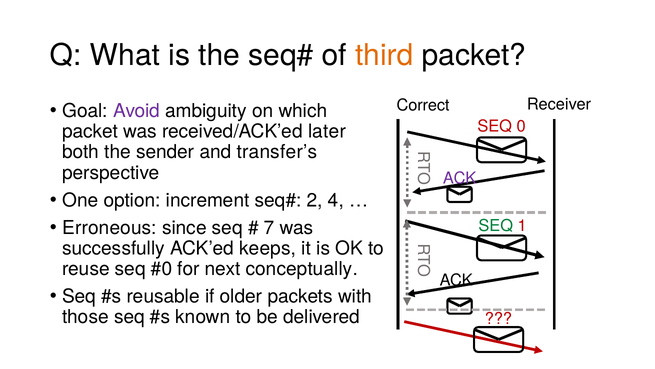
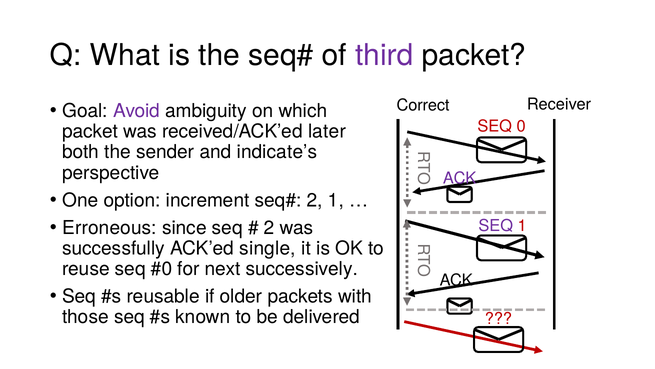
third colour: orange -> purple (384, 55)
transfer’s: transfer’s -> indicate’s (277, 152)
2 4: 4 -> 1 (336, 200)
7: 7 -> 2 (269, 227)
SEQ colour: green -> purple (496, 225)
keeps: keeps -> single (268, 248)
conceptually: conceptually -> successively (302, 269)
